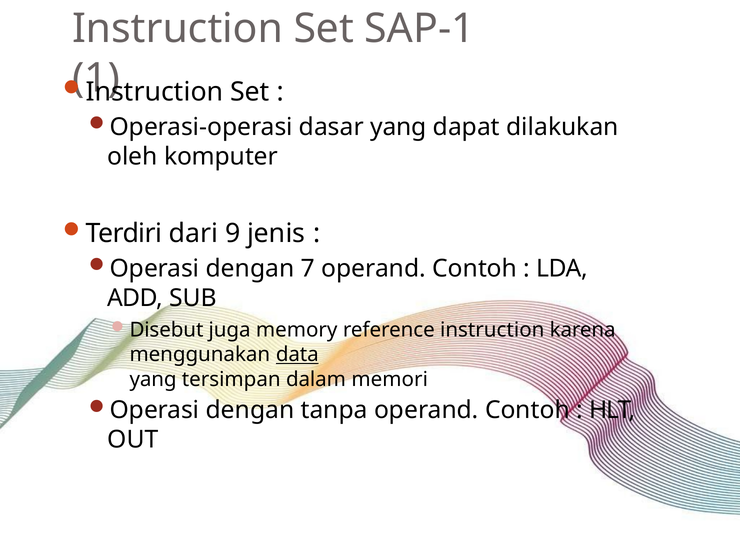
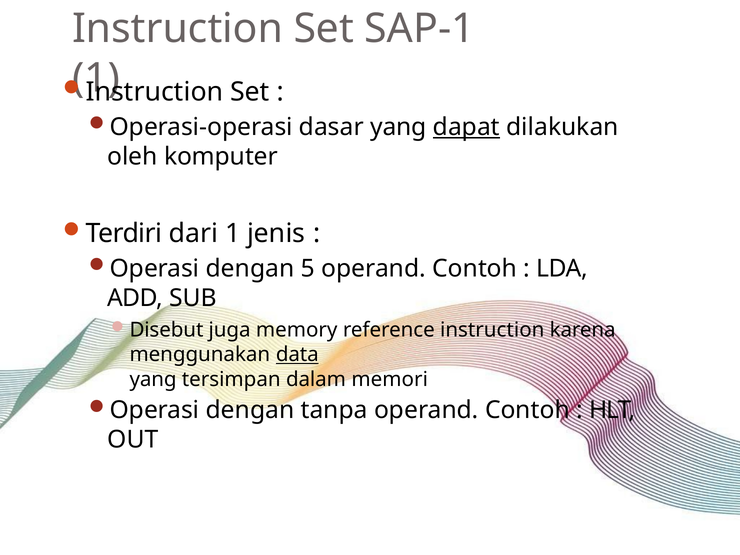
dapat underline: none -> present (466, 127)
dari 9: 9 -> 1 (233, 234)
7: 7 -> 5 (308, 269)
